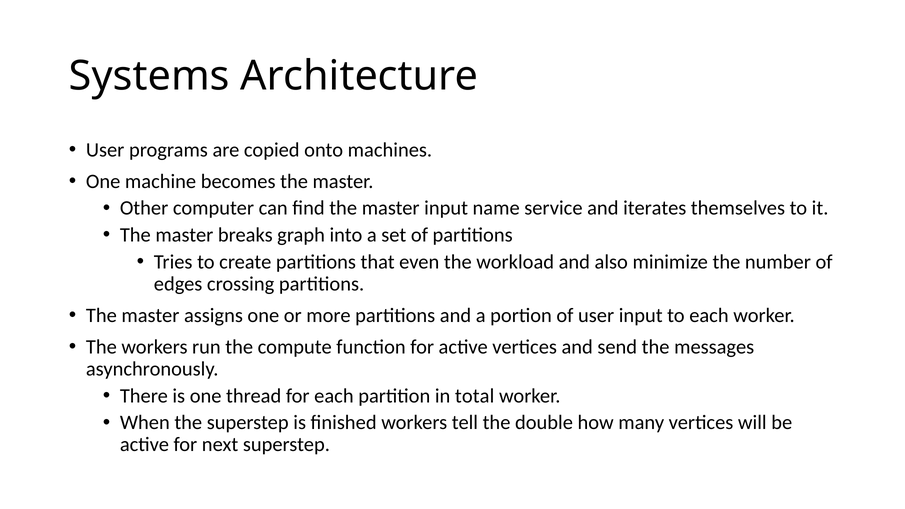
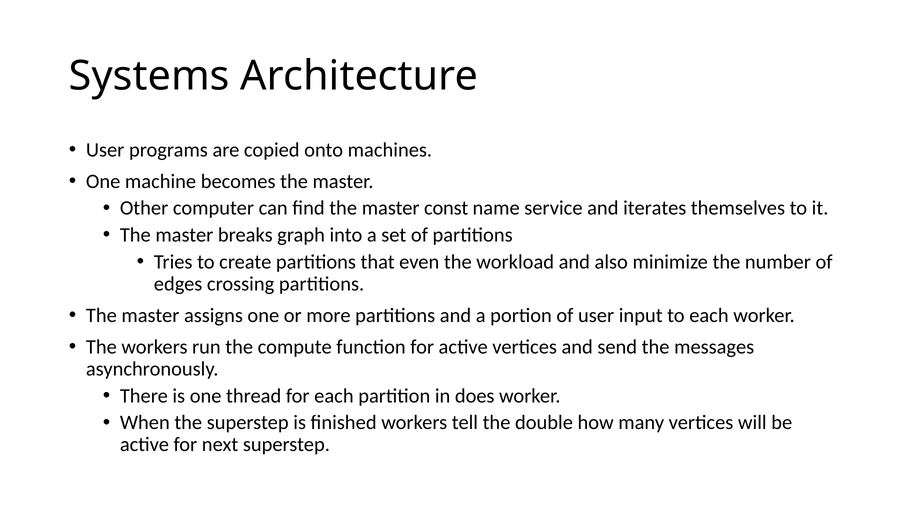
master input: input -> const (446, 208)
total: total -> does (475, 396)
